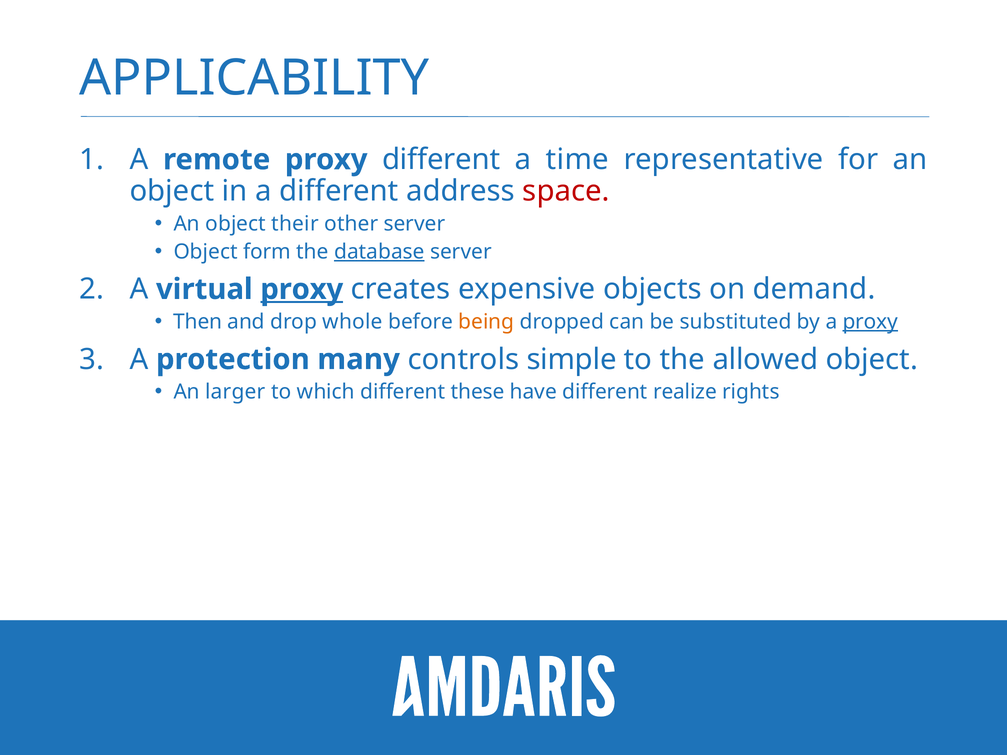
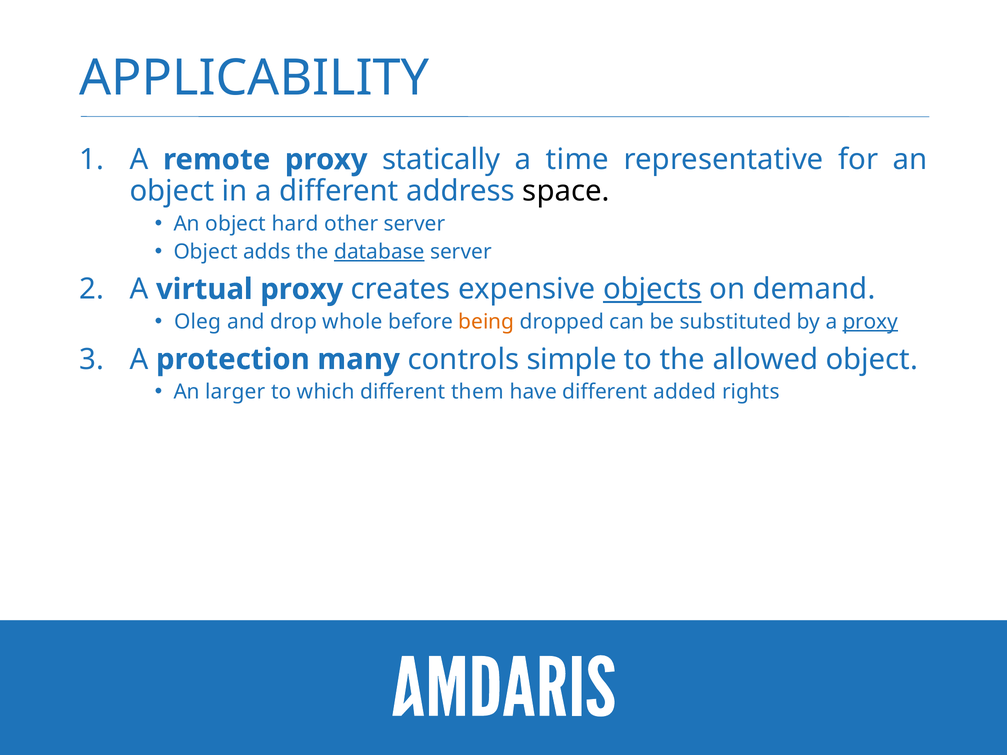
proxy different: different -> statically (441, 160)
space colour: red -> black (566, 191)
their: their -> hard (295, 224)
form: form -> adds (267, 252)
proxy underline: present -> none (302, 289)
objects underline: none -> present (652, 289)
Then: Then -> Oleg (198, 322)
these: these -> them (477, 392)
realize: realize -> added (685, 392)
